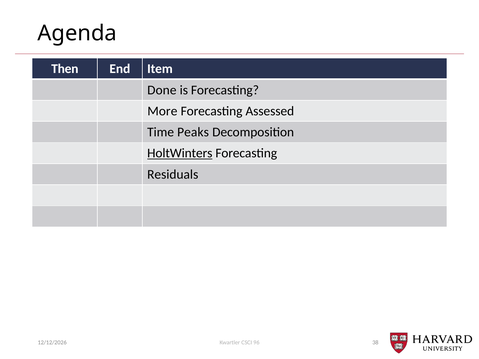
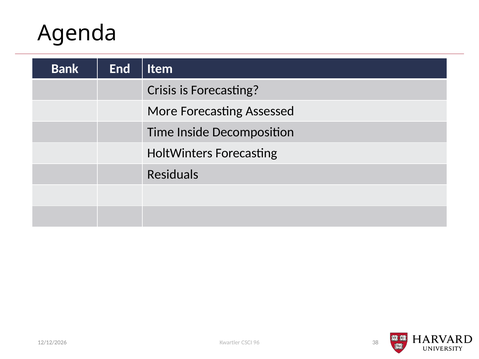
Then: Then -> Bank (65, 69)
Done: Done -> Crisis (162, 90)
Peaks: Peaks -> Inside (193, 132)
HoltWinters underline: present -> none (180, 153)
